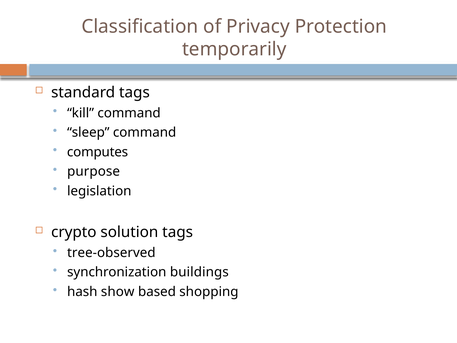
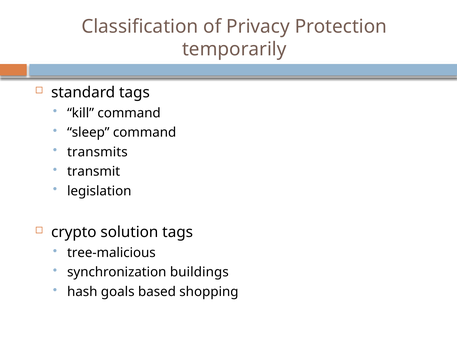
computes: computes -> transmits (97, 152)
purpose: purpose -> transmit (94, 171)
tree-observed: tree-observed -> tree-malicious (111, 253)
show: show -> goals (118, 292)
